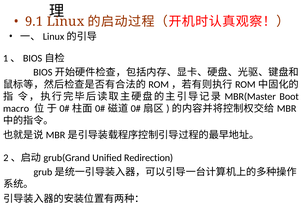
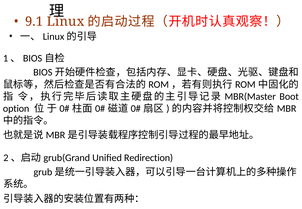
macro: macro -> option (16, 109)
